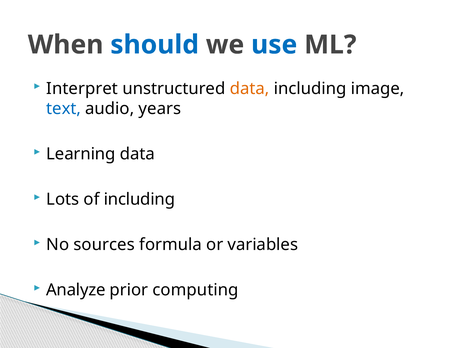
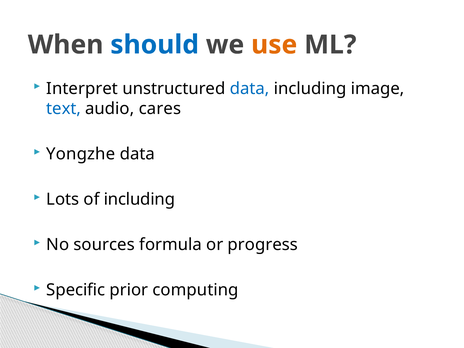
use colour: blue -> orange (274, 45)
data colour: orange -> blue (250, 89)
years: years -> cares (160, 109)
Learning: Learning -> Yongzhe (81, 154)
variables: variables -> progress (263, 245)
Analyze: Analyze -> Specific (76, 290)
